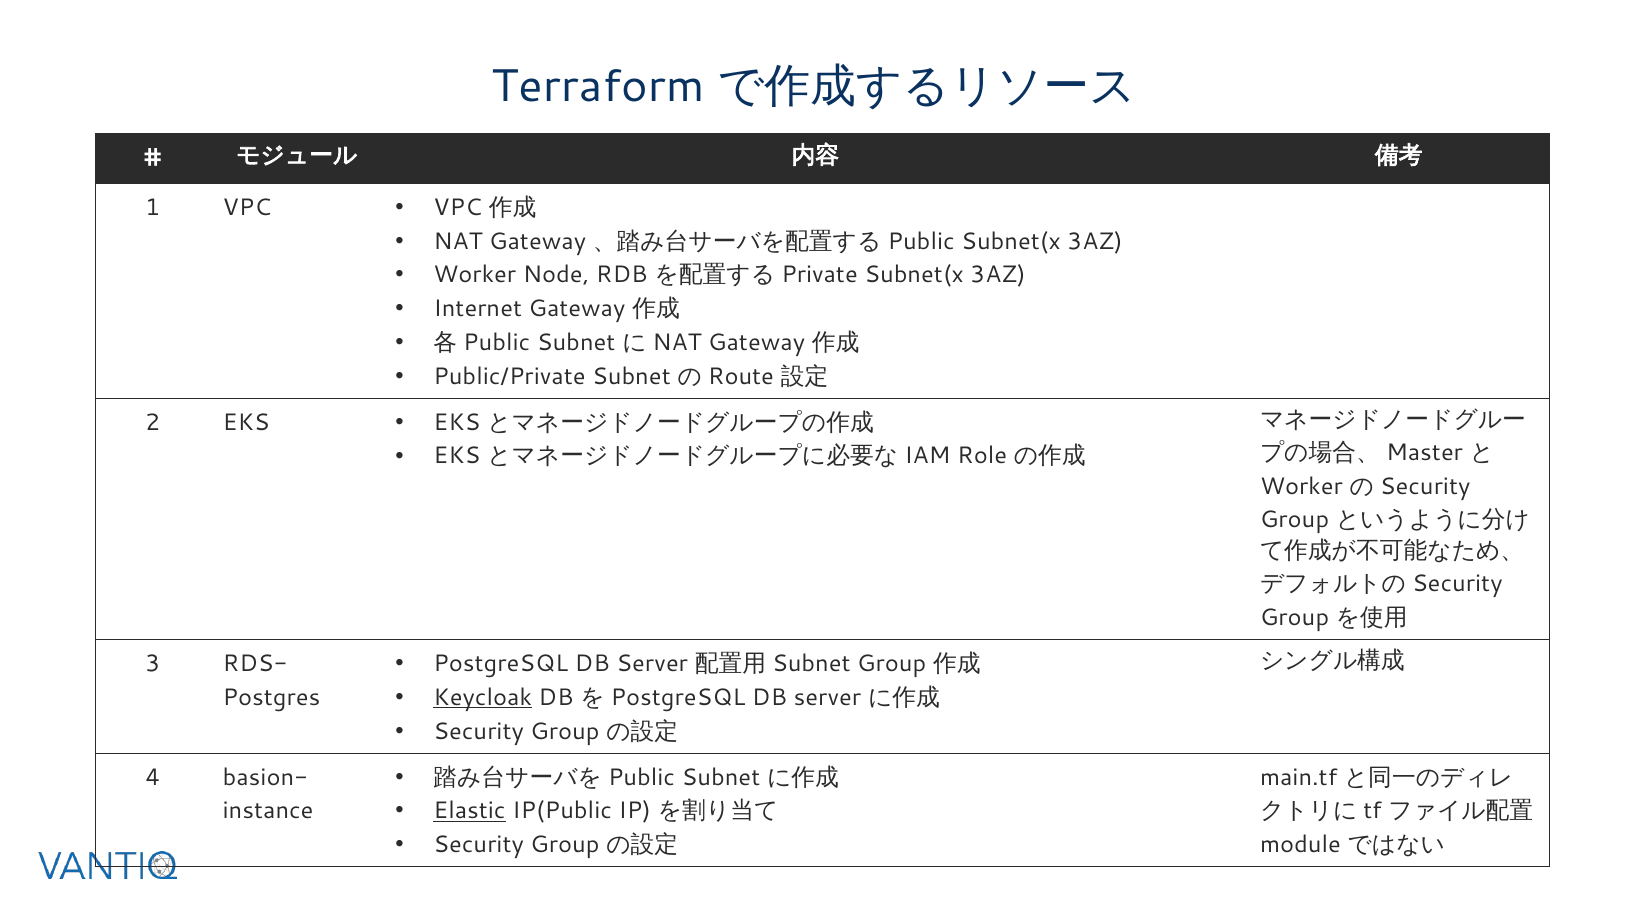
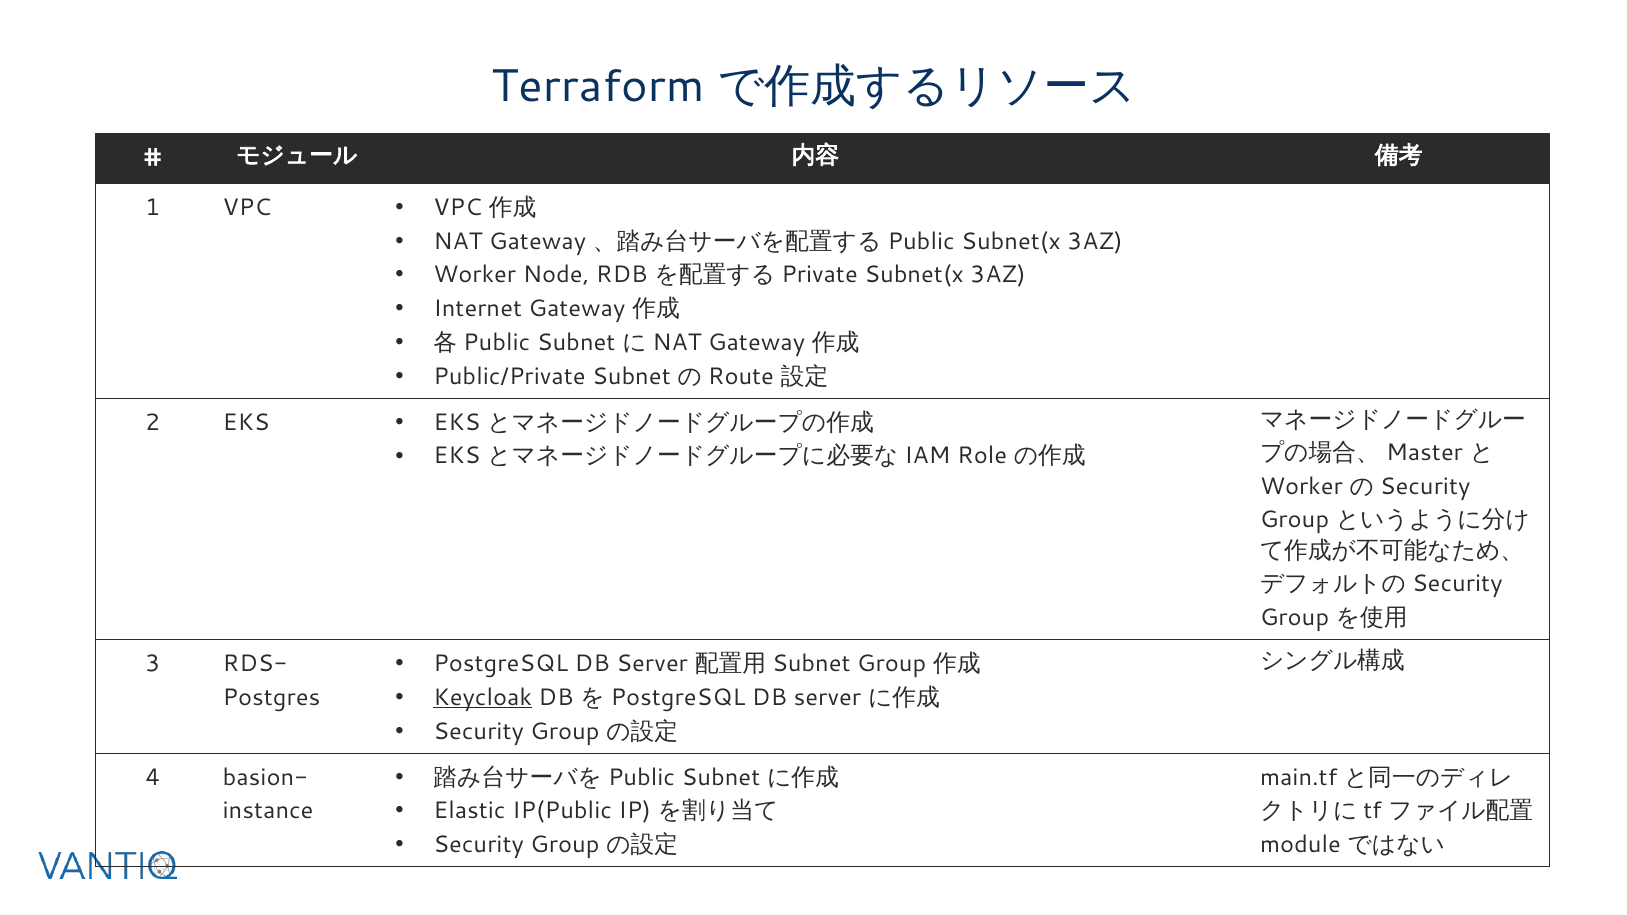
Elastic underline: present -> none (469, 811)
